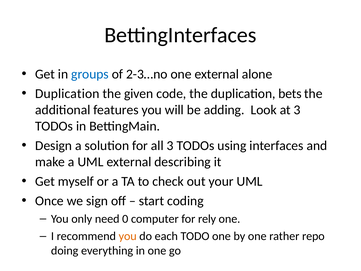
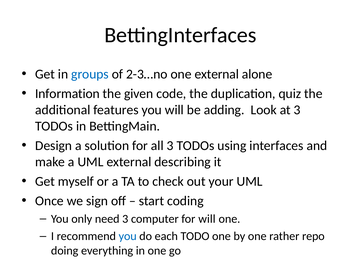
Duplication: Duplication -> Information (67, 94)
bets: bets -> quiz (290, 94)
need 0: 0 -> 3 (125, 219)
for rely: rely -> will (207, 219)
you colour: orange -> blue (128, 236)
